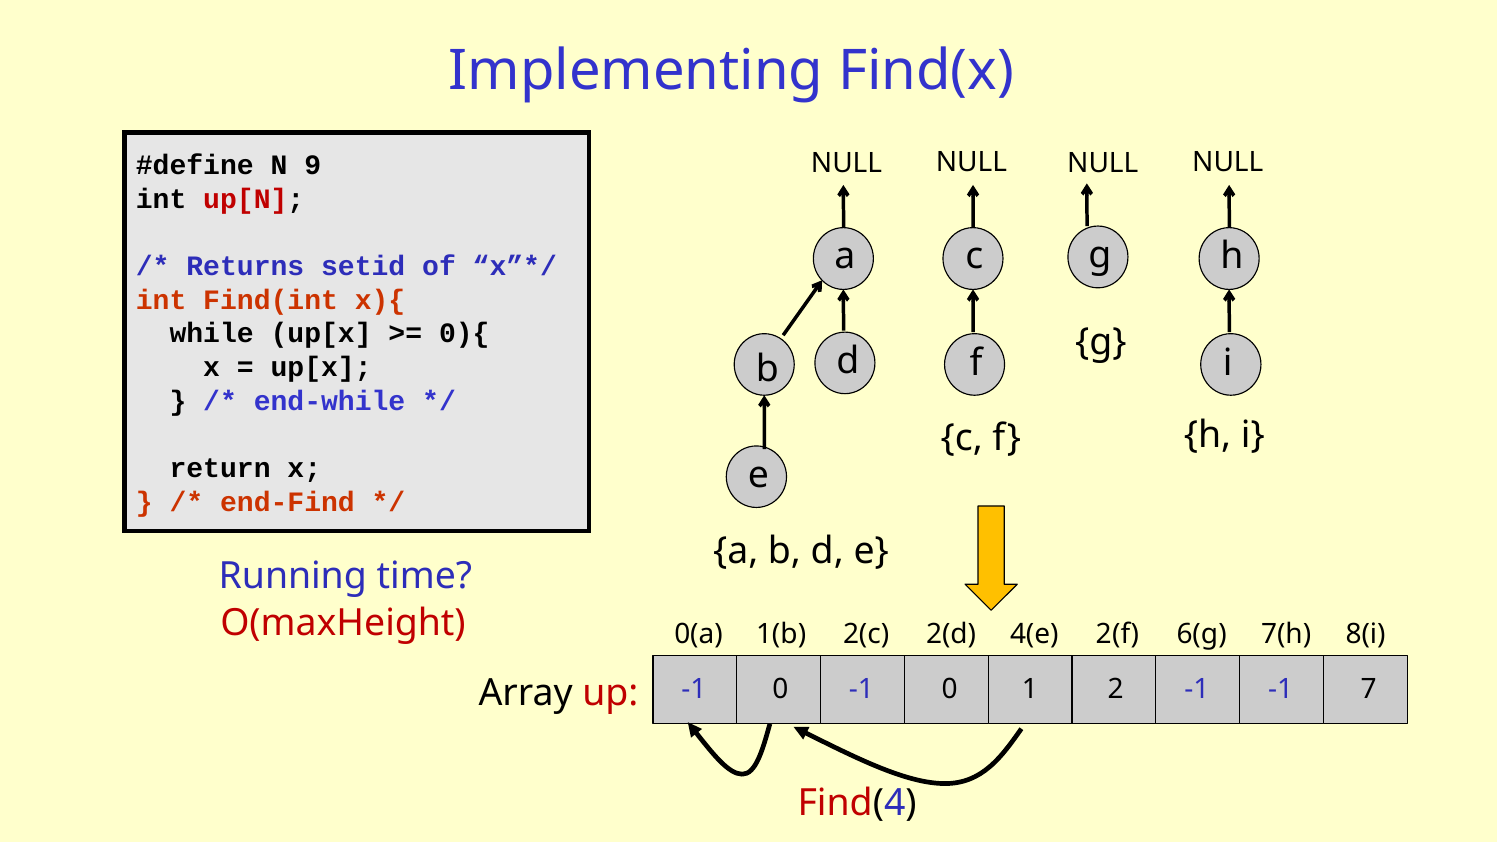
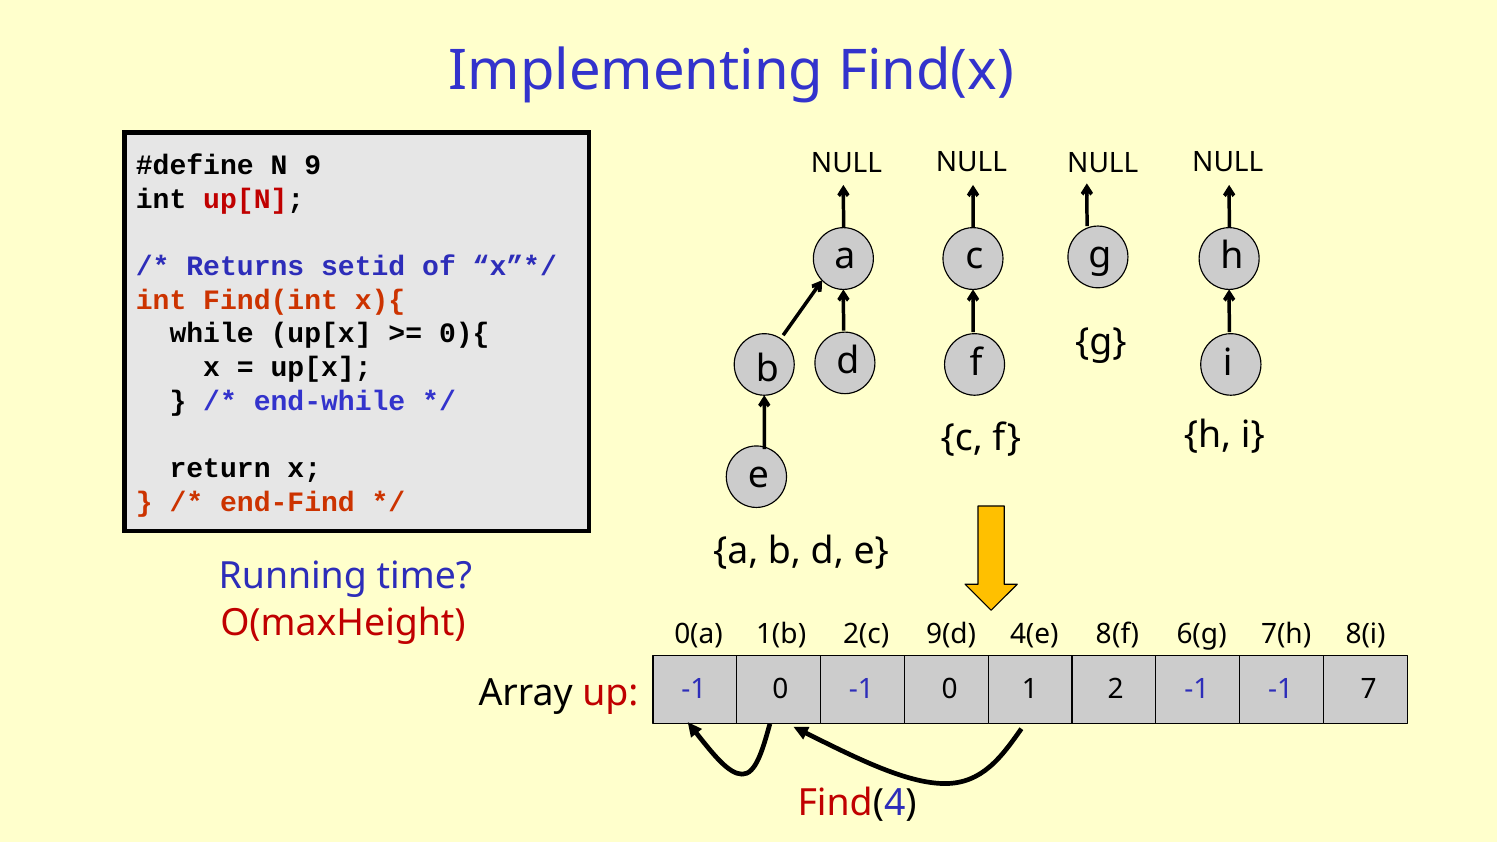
2(d: 2(d -> 9(d (951, 634)
2(f: 2(f -> 8(f (1117, 634)
